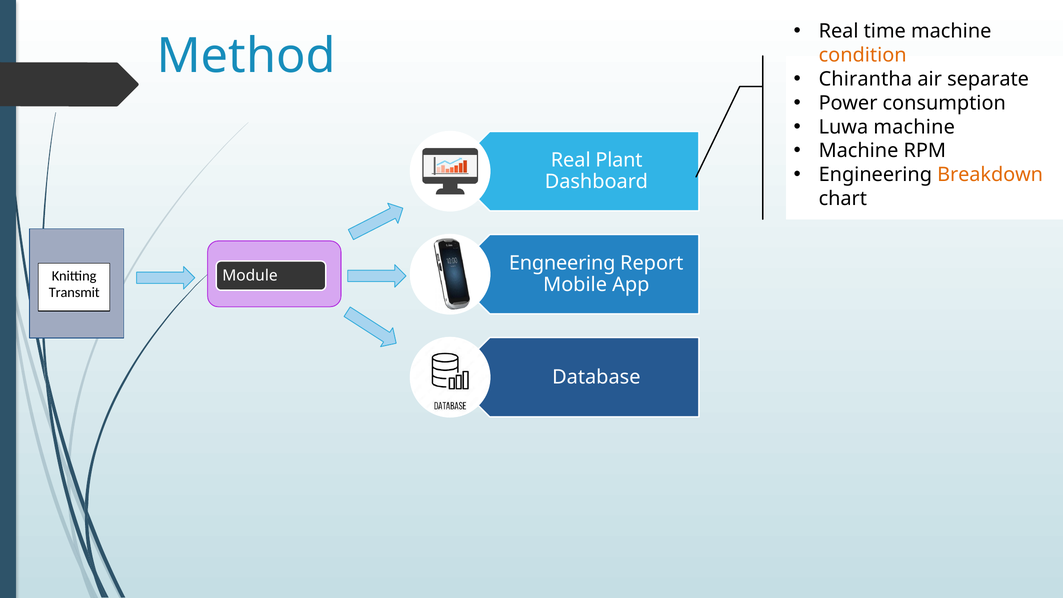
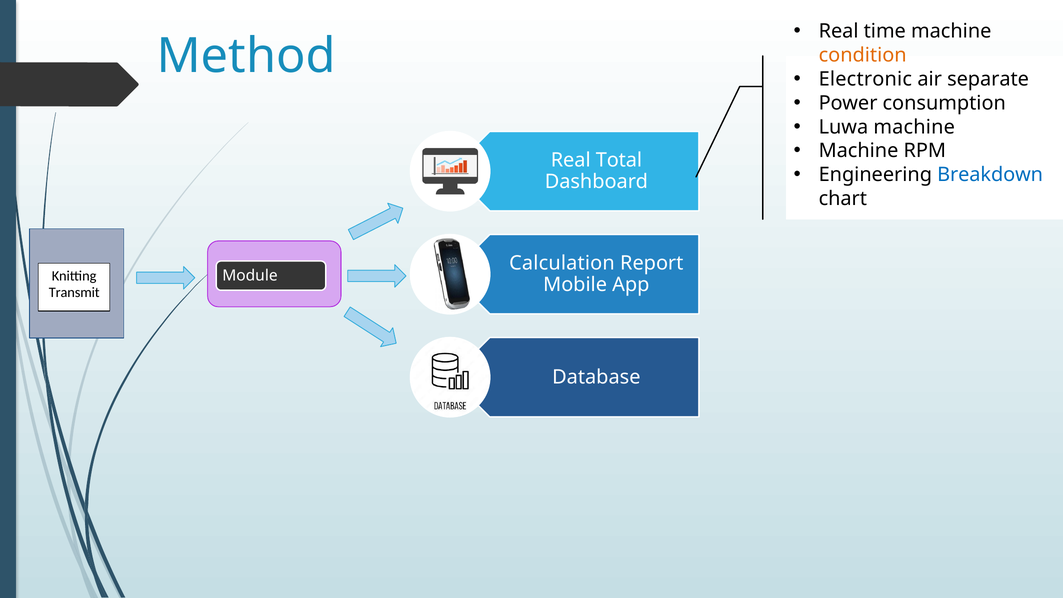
Chirantha: Chirantha -> Electronic (865, 79)
Plant: Plant -> Total (619, 160)
Breakdown colour: orange -> blue (990, 175)
Engneering: Engneering -> Calculation (562, 263)
